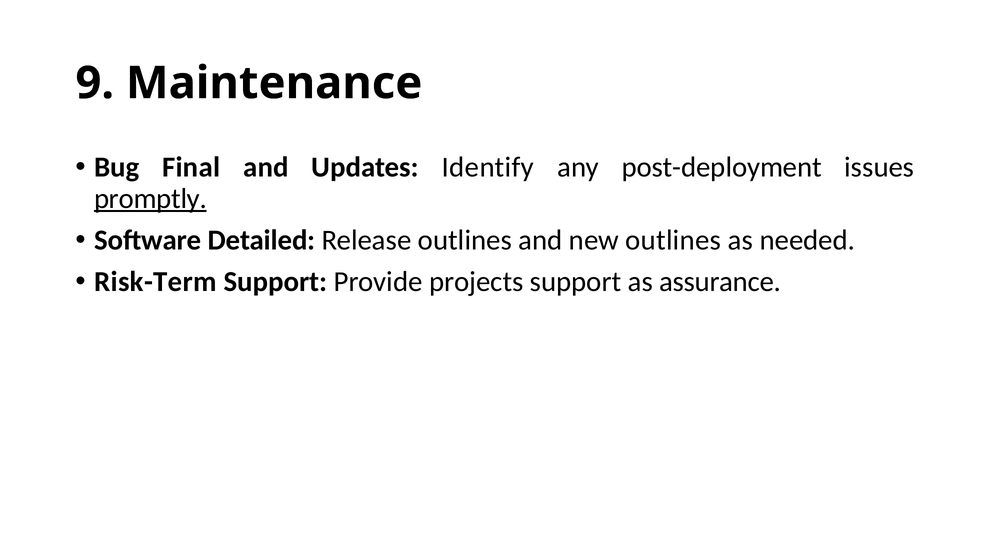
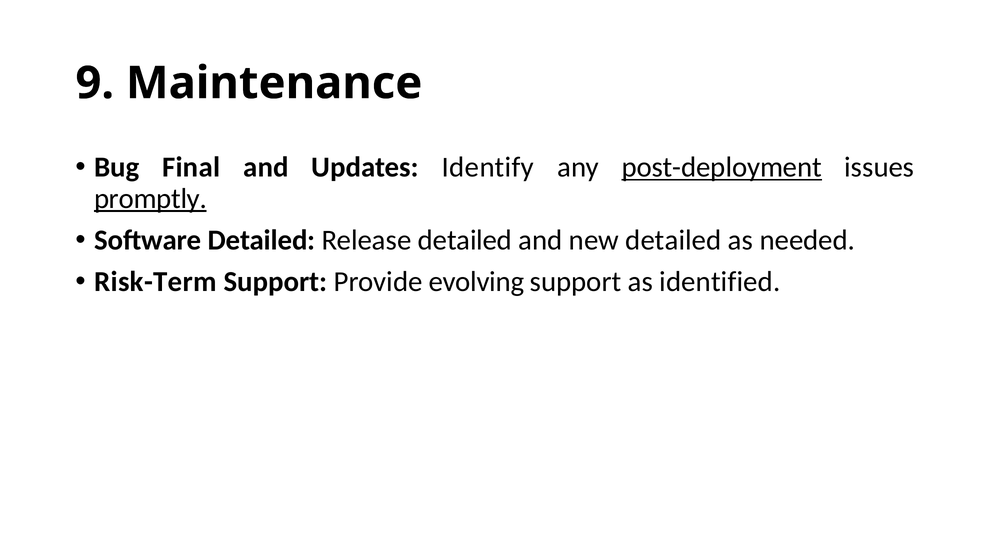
post-deployment underline: none -> present (722, 167)
Release outlines: outlines -> detailed (465, 240)
new outlines: outlines -> detailed (673, 240)
projects: projects -> evolving (476, 282)
assurance: assurance -> identified (720, 282)
